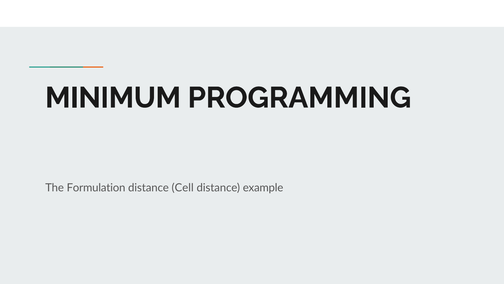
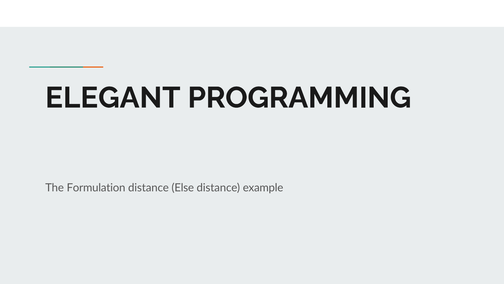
MINIMUM: MINIMUM -> ELEGANT (113, 98)
Cell: Cell -> Else (183, 187)
